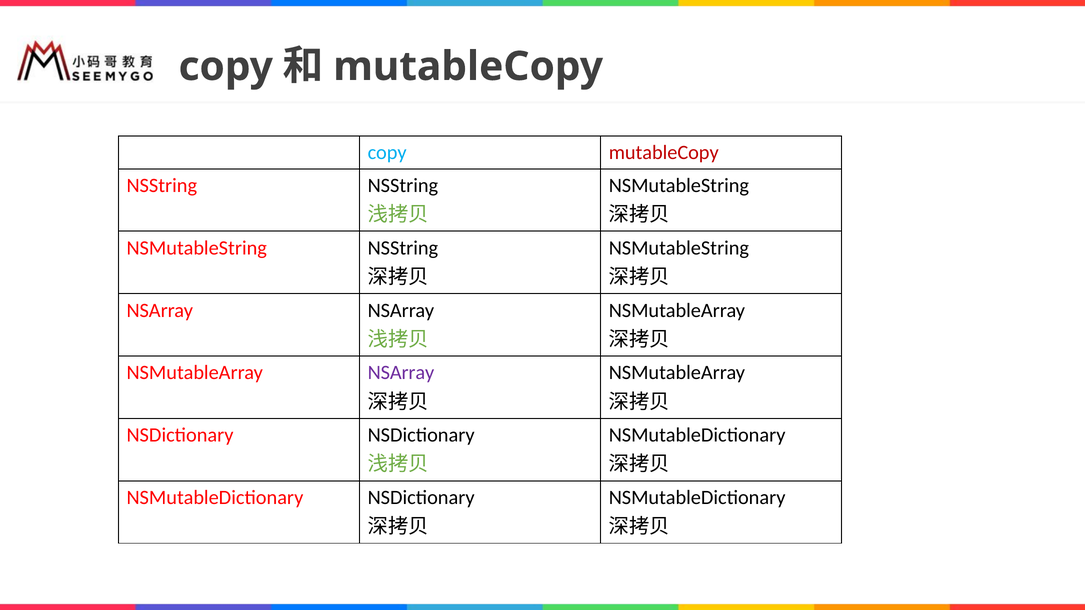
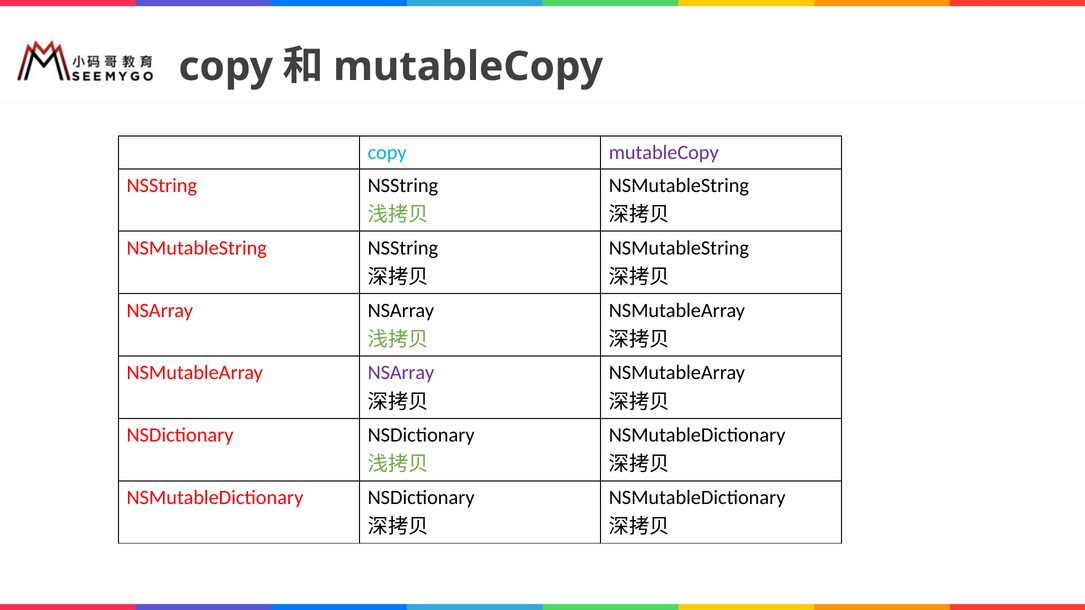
mutableCopy colour: red -> purple (664, 153)
